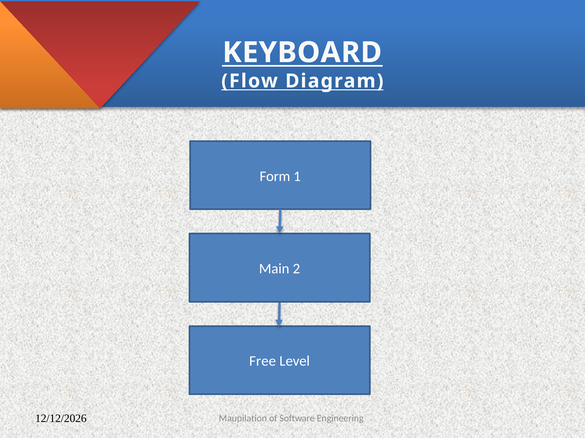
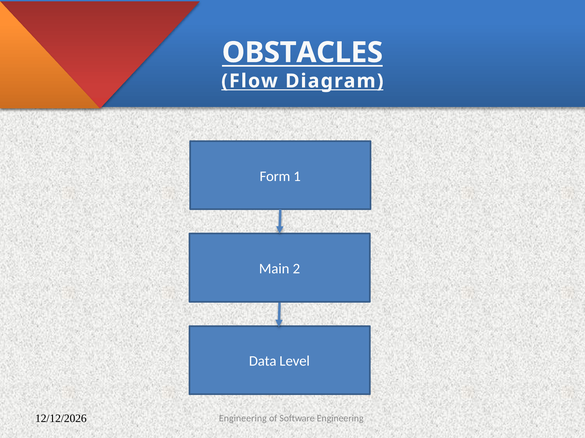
KEYBOARD: KEYBOARD -> OBSTACLES (302, 53)
Free: Free -> Data (263, 362)
Maupilation: Maupilation -> Engineering (243, 419)
